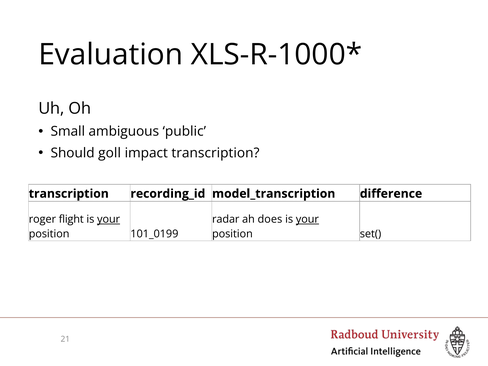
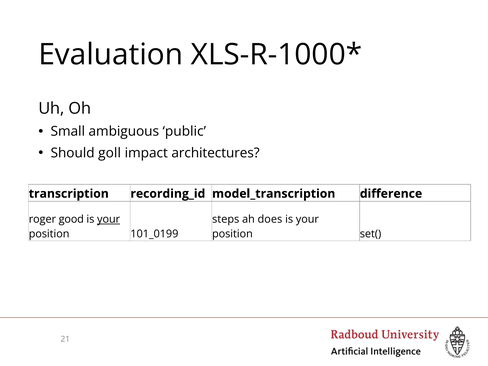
impact transcription: transcription -> architectures (216, 153)
flight: flight -> good (71, 219)
radar: radar -> steps (226, 219)
your underline: present -> none (307, 219)
